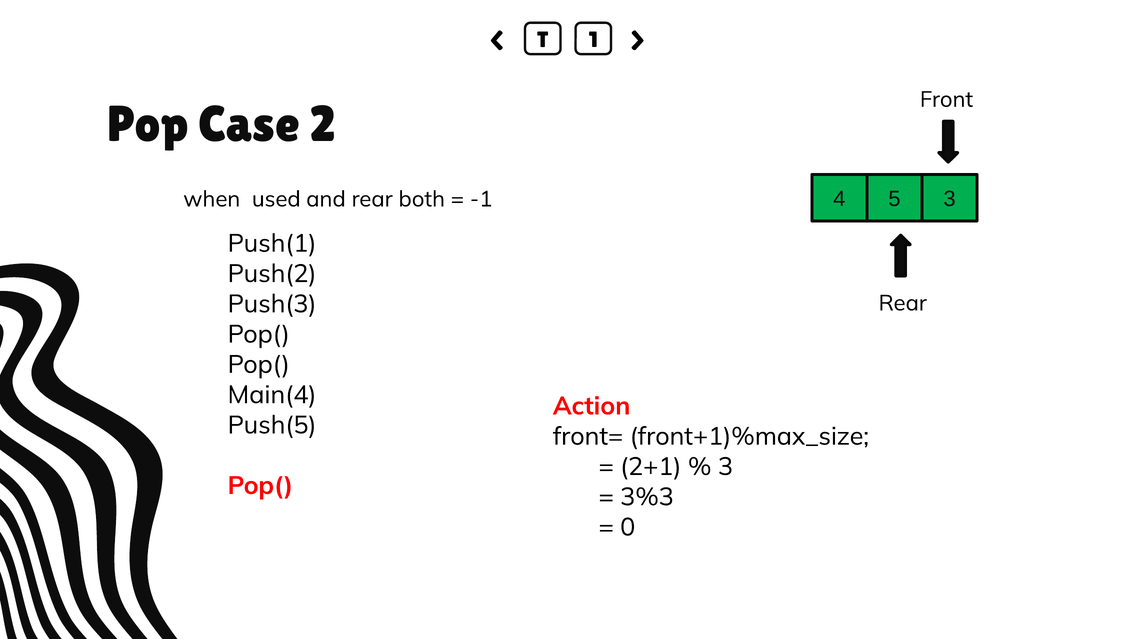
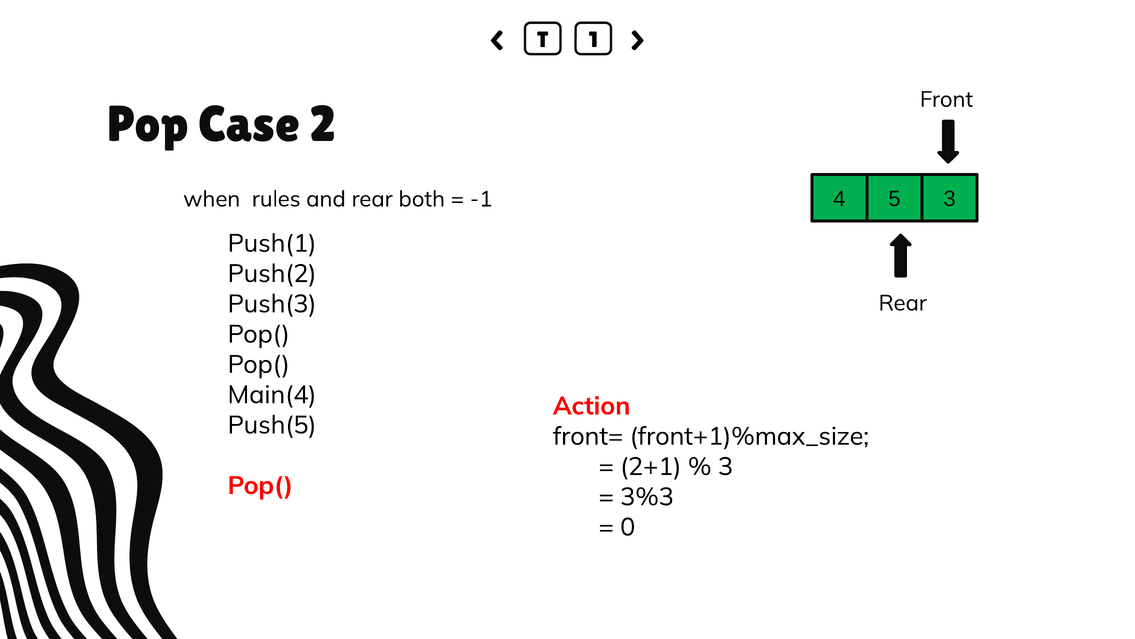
used: used -> rules (276, 199)
